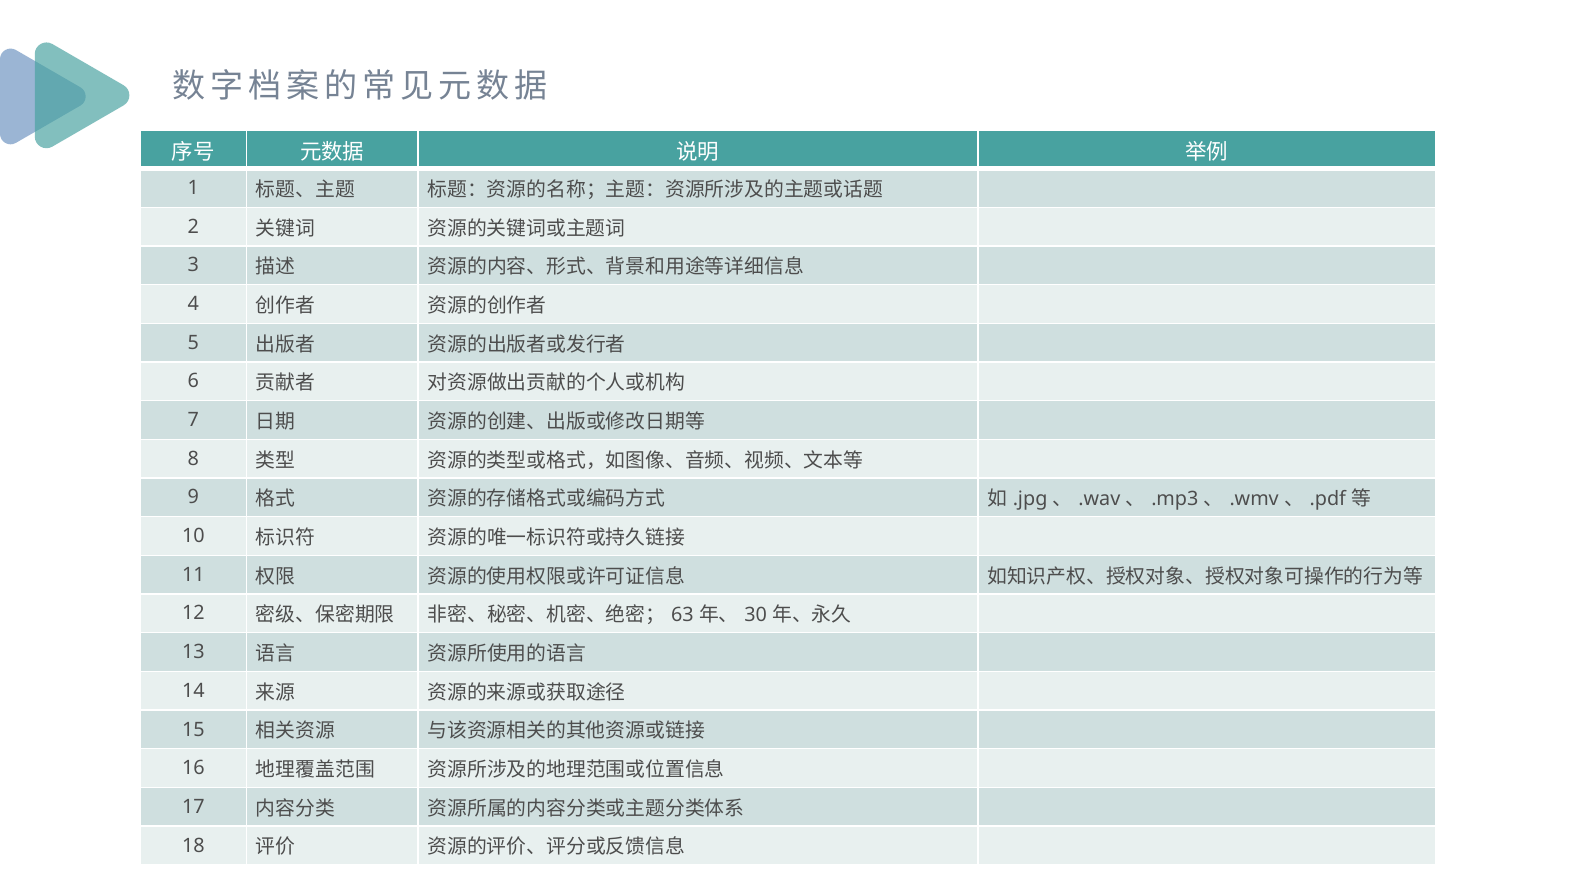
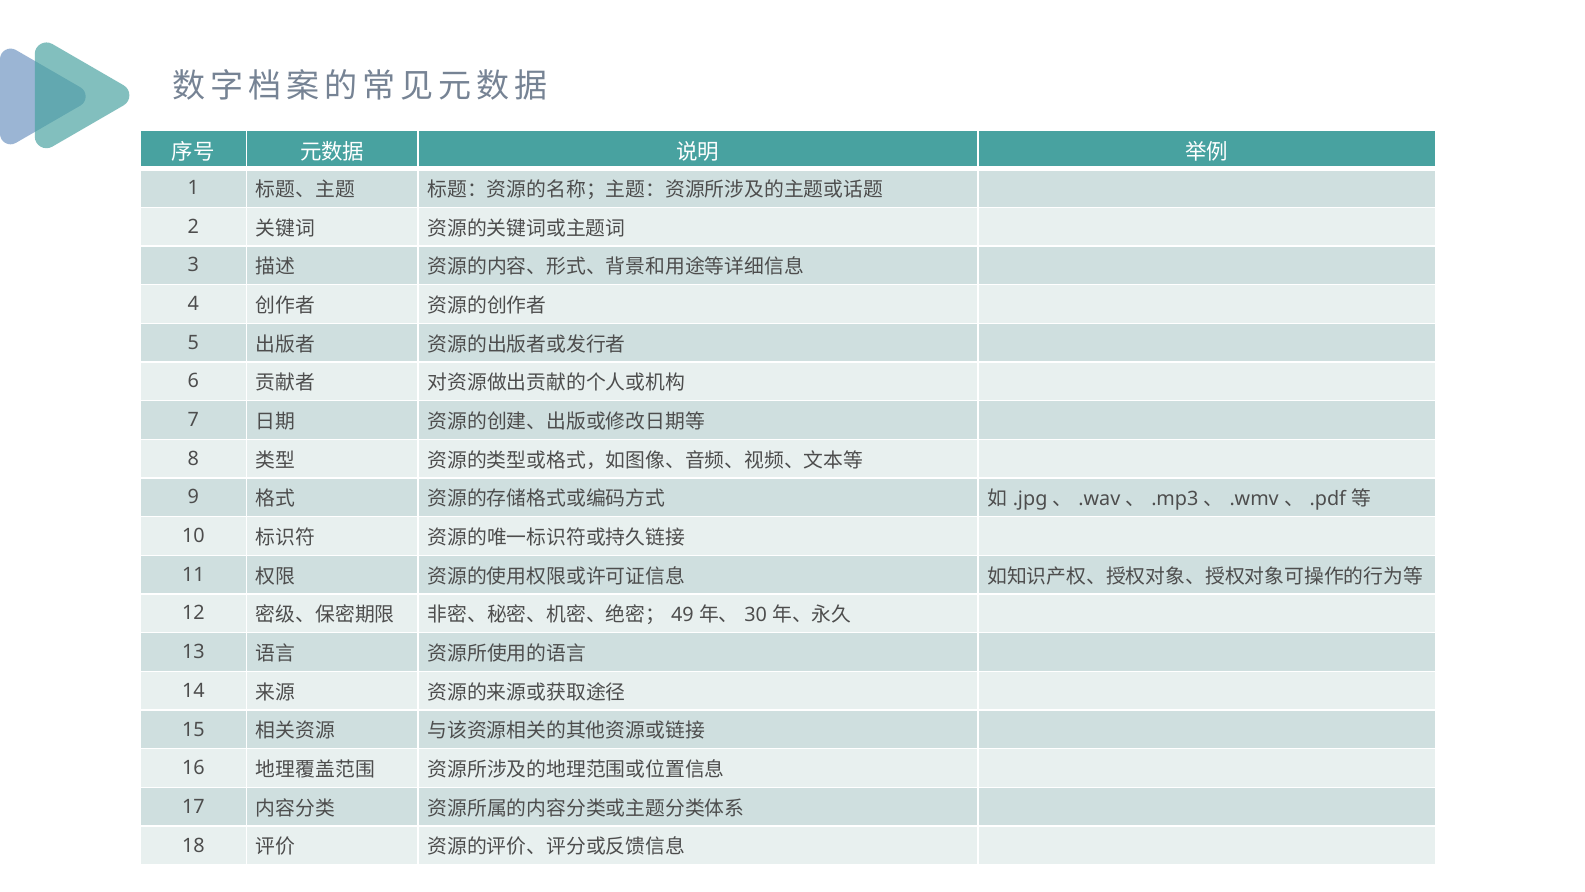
63: 63 -> 49 (682, 615)
